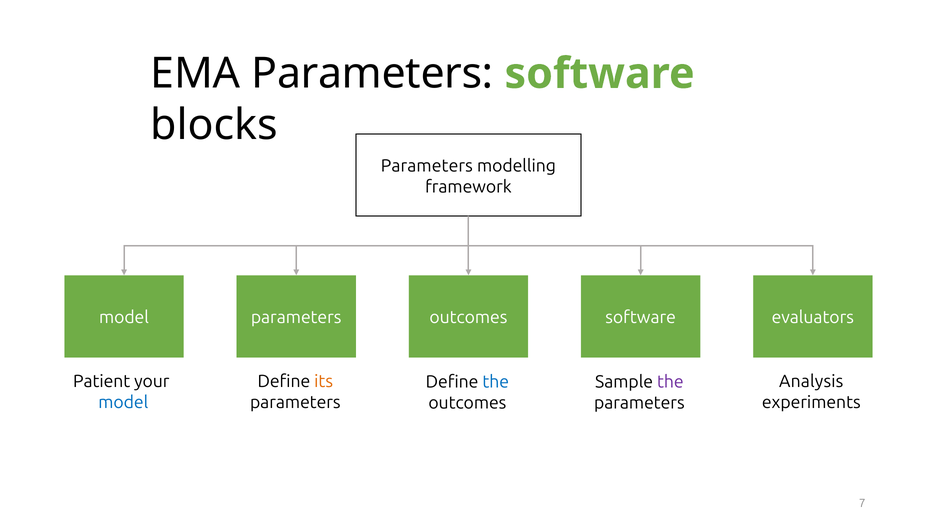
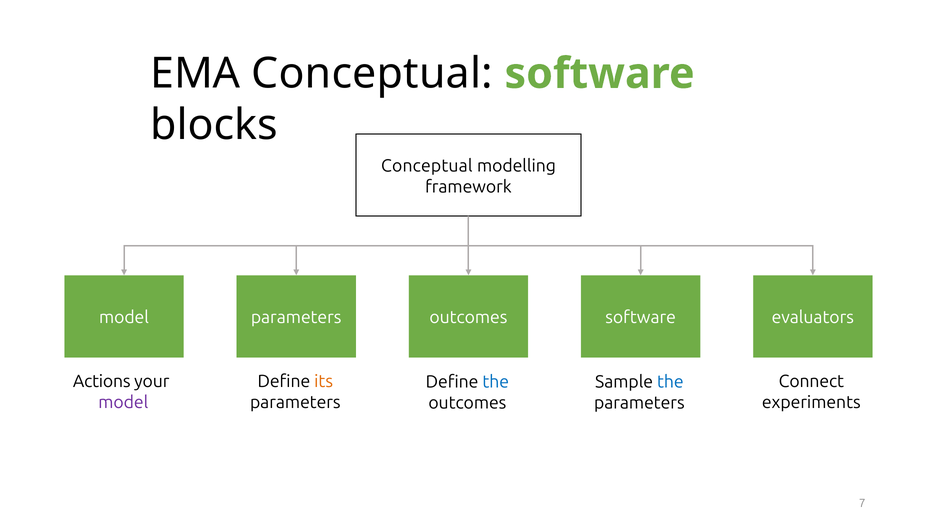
EMA Parameters: Parameters -> Conceptual (372, 74)
Parameters: Parameters -> Conceptual (427, 166)
Patient: Patient -> Actions (102, 382)
Analysis: Analysis -> Connect (811, 382)
the colour: purple -> blue (670, 382)
model colour: blue -> purple (123, 403)
